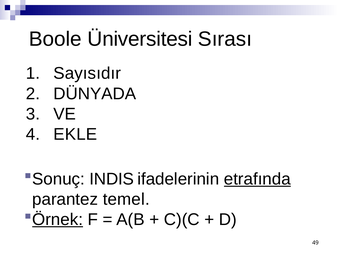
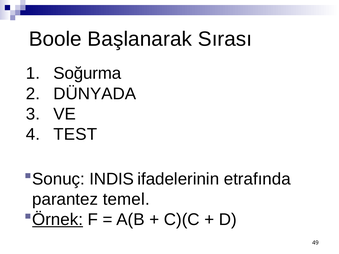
Üniversitesi: Üniversitesi -> Başlanarak (140, 39)
Sayısıdır: Sayısıdır -> Soğurma (87, 73)
EKLE: EKLE -> TEST (75, 134)
etrafında underline: present -> none (257, 179)
